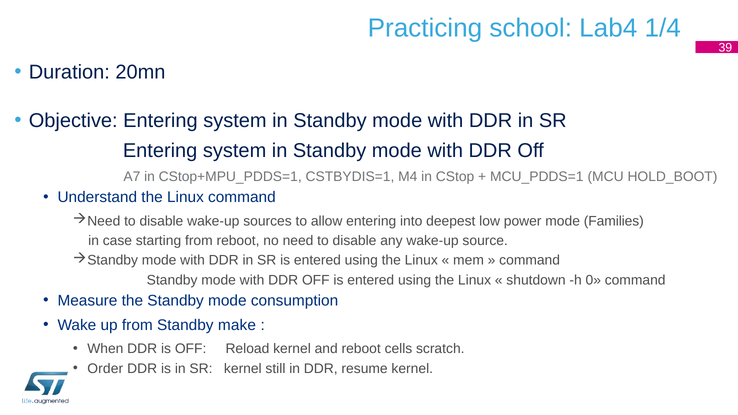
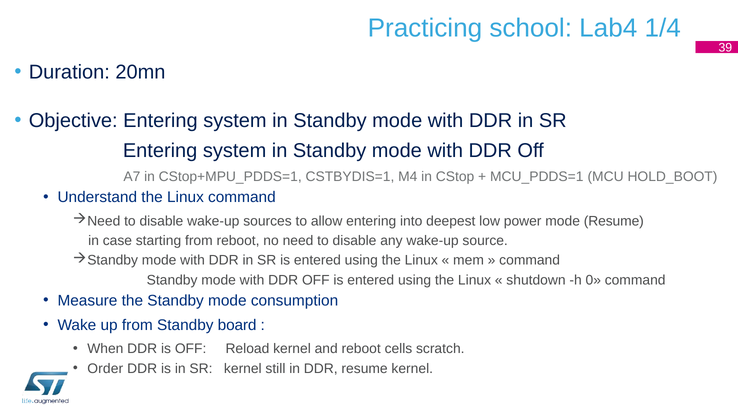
mode Families: Families -> Resume (614, 221)
make: make -> board (237, 326)
